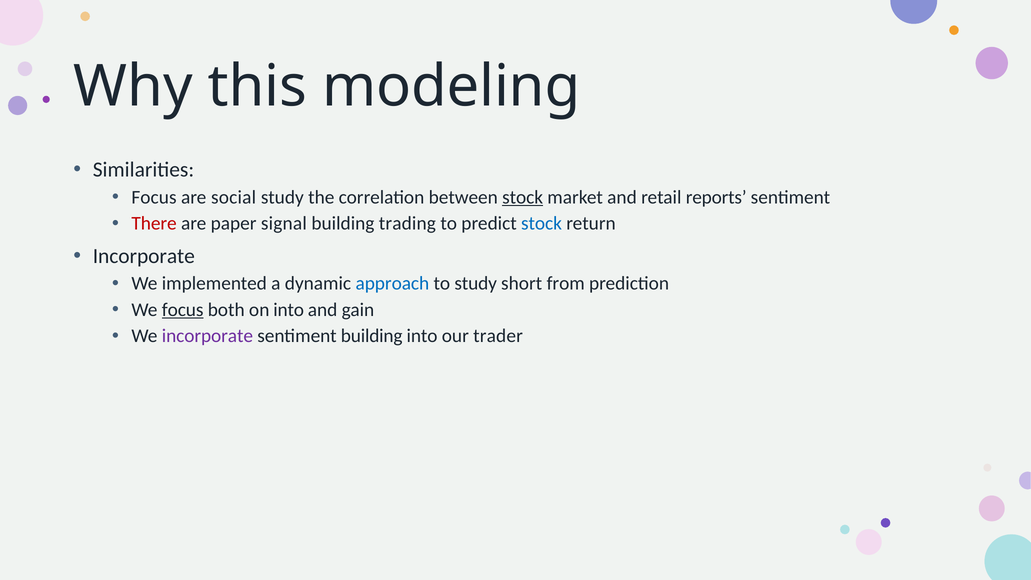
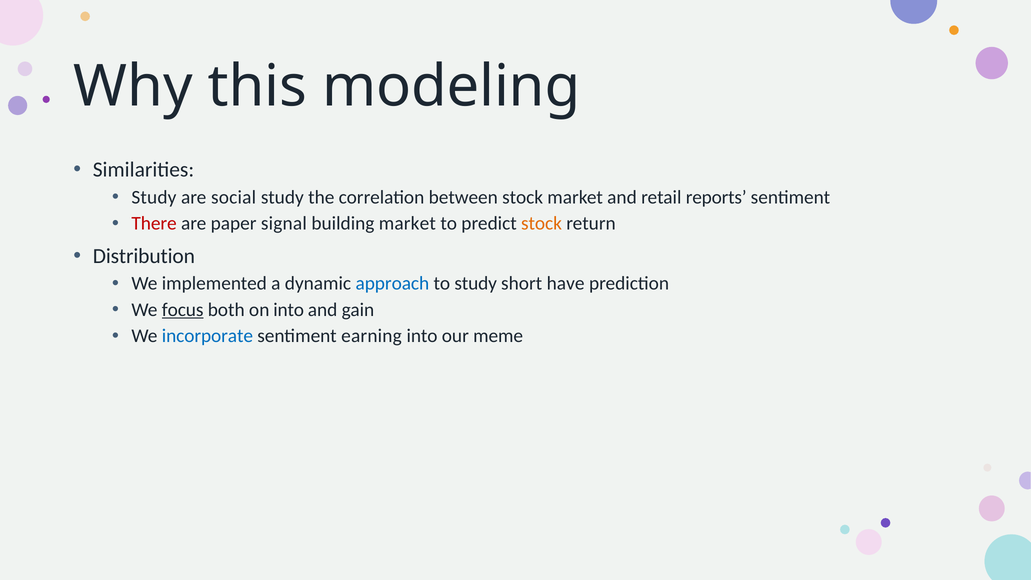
Focus: Focus -> Study (154, 197)
stock underline: present -> none (523, 197)
building trading: trading -> market (407, 223)
stock colour: blue -> orange (542, 223)
Incorporate: Incorporate -> Distribution (144, 256)
from: from -> have (566, 284)
incorporate colour: purple -> blue (207, 336)
sentiment building: building -> earning (371, 336)
trader: trader -> meme (498, 336)
